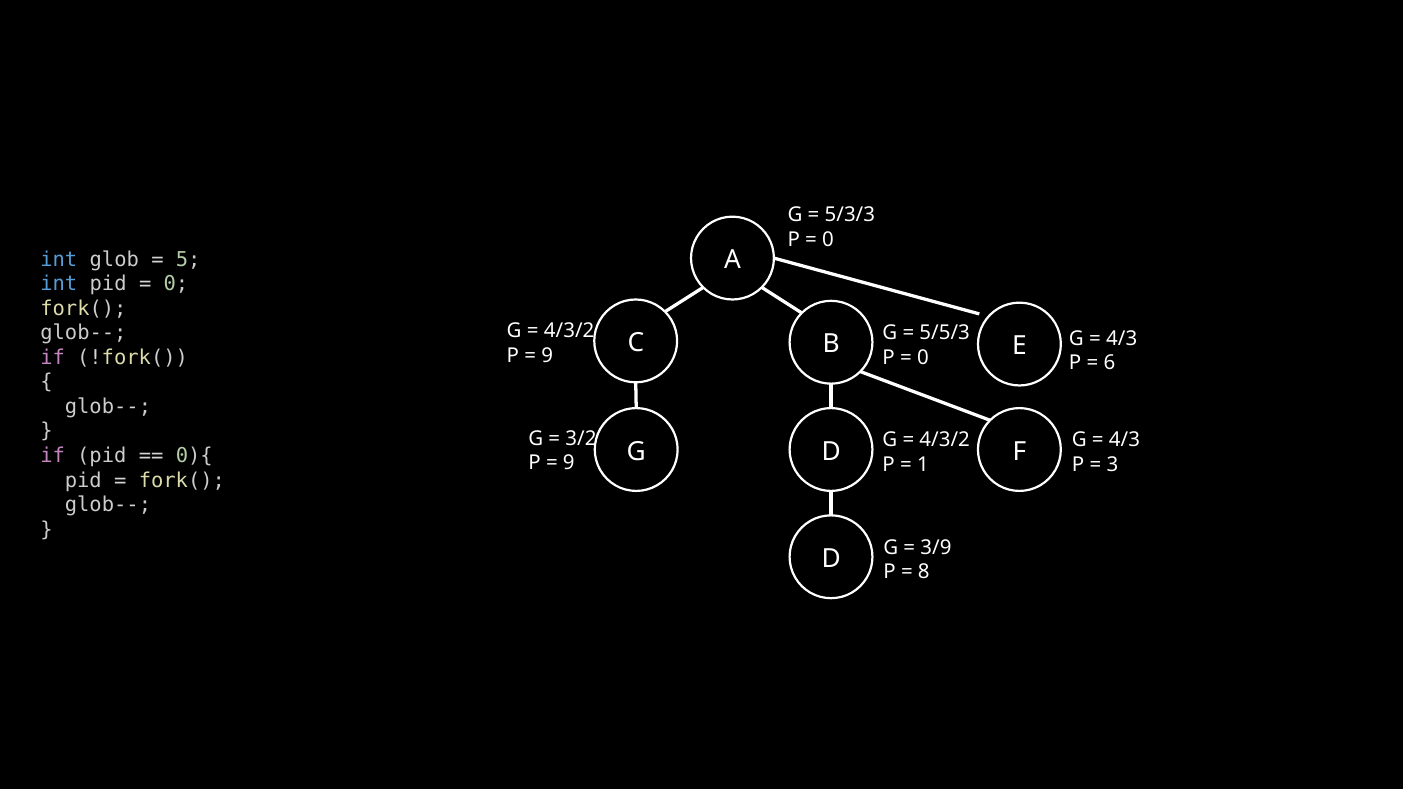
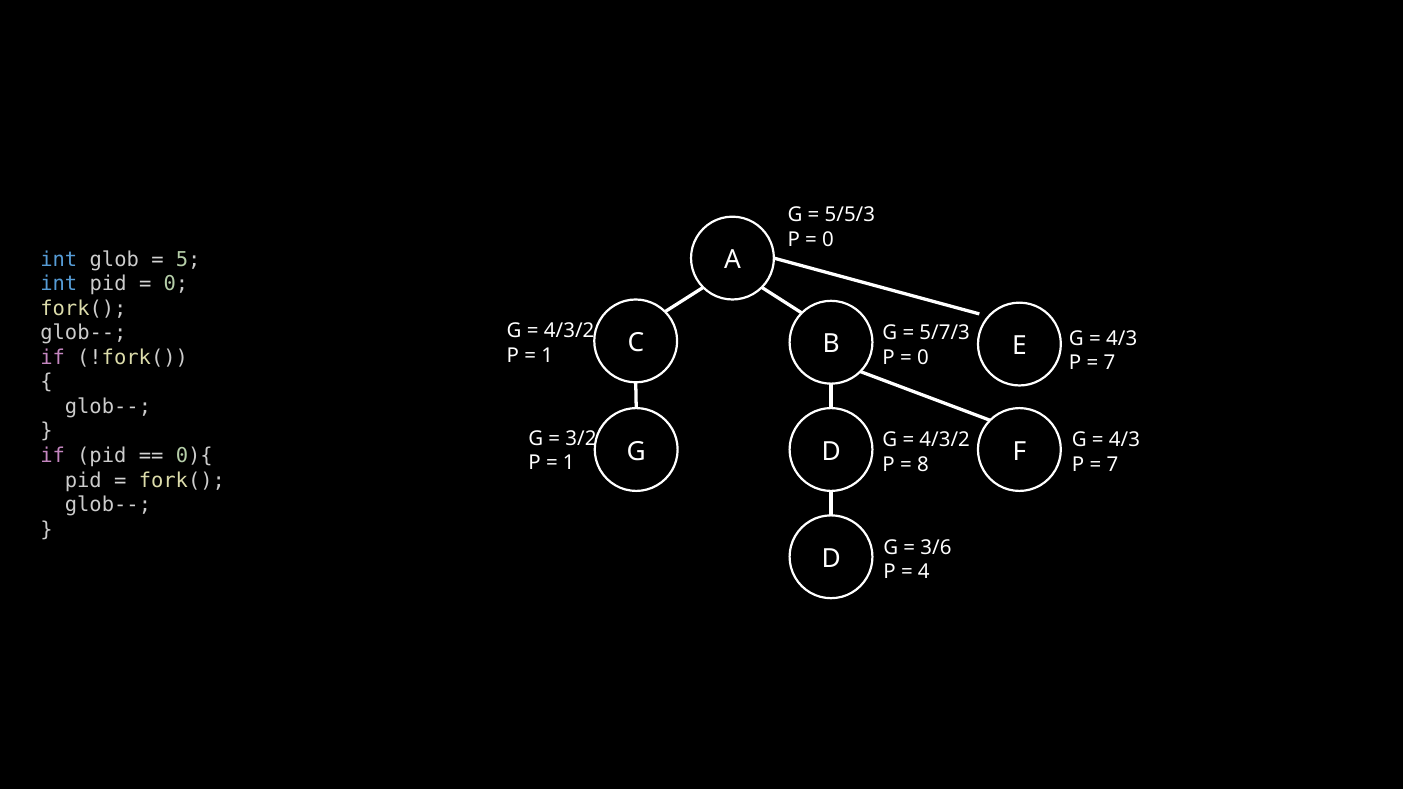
5/3/3: 5/3/3 -> 5/5/3 (850, 215)
5/5/3: 5/5/3 -> 5/7/3 (945, 333)
9: 9 -> 1 (547, 356)
6: 6 -> 7 (1109, 363)
9: 9 -> 1 (569, 463)
1: 1 -> 8 (923, 465)
3: 3 -> 7 (1112, 465)
3/9: 3/9 -> 3/6 (936, 548)
8: 8 -> 4 (924, 572)
